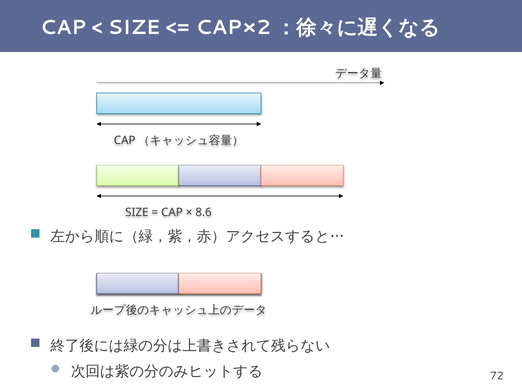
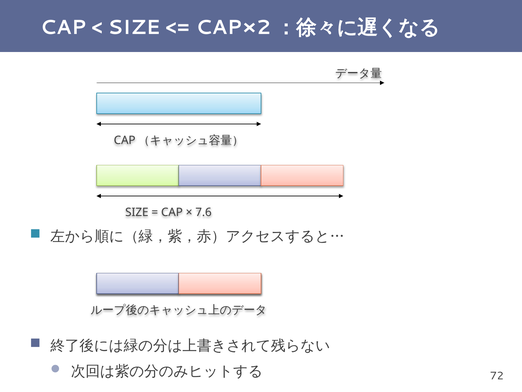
8.6: 8.6 -> 7.6 (204, 212)
